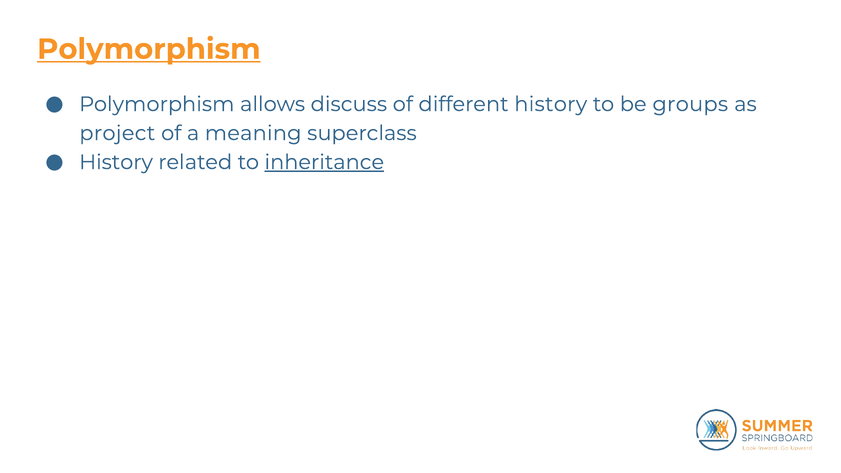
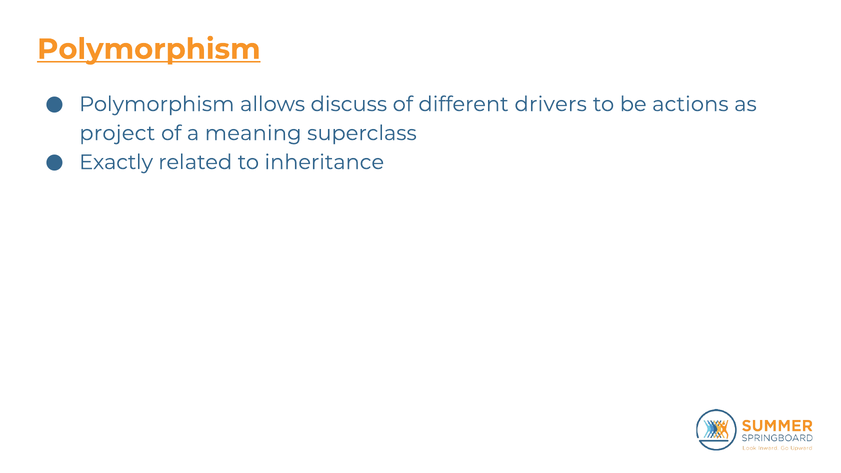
different history: history -> drivers (551, 104)
groups: groups -> actions (690, 104)
History: History -> Exactly (116, 162)
inheritance underline: present -> none (324, 162)
